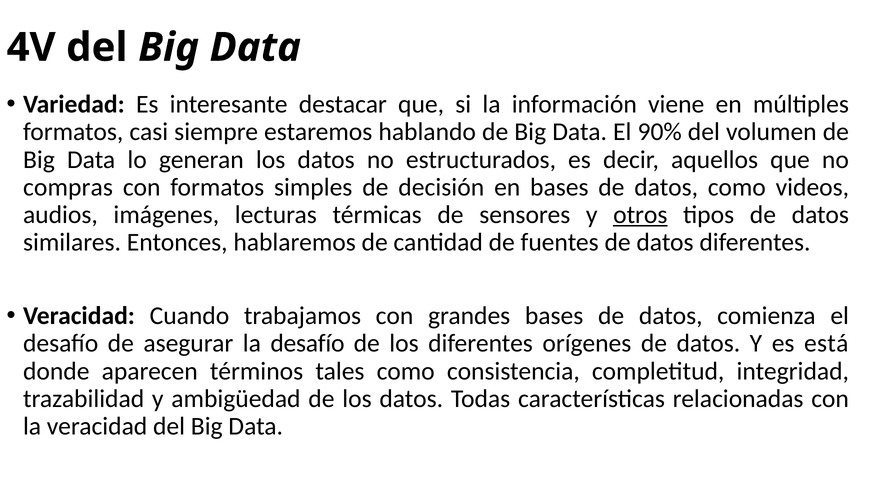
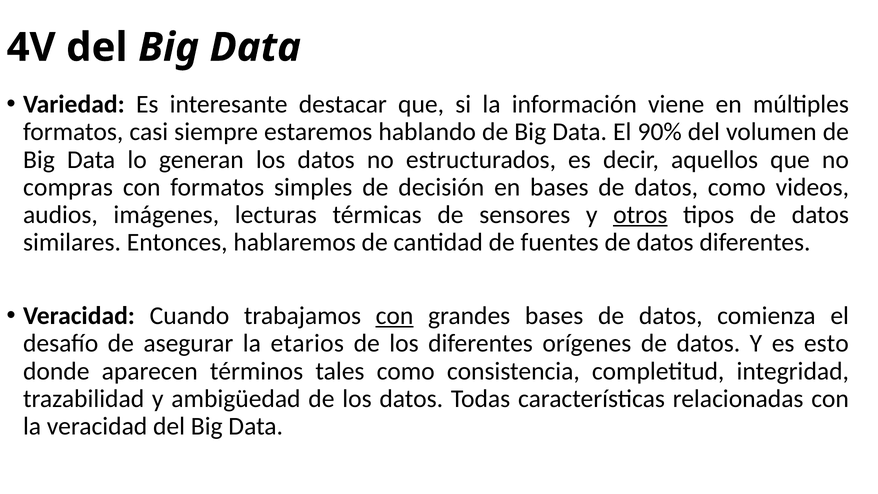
con underline: none -> present (395, 316)
la desafío: desafío -> etarios (307, 343)
está: está -> esto (826, 343)
